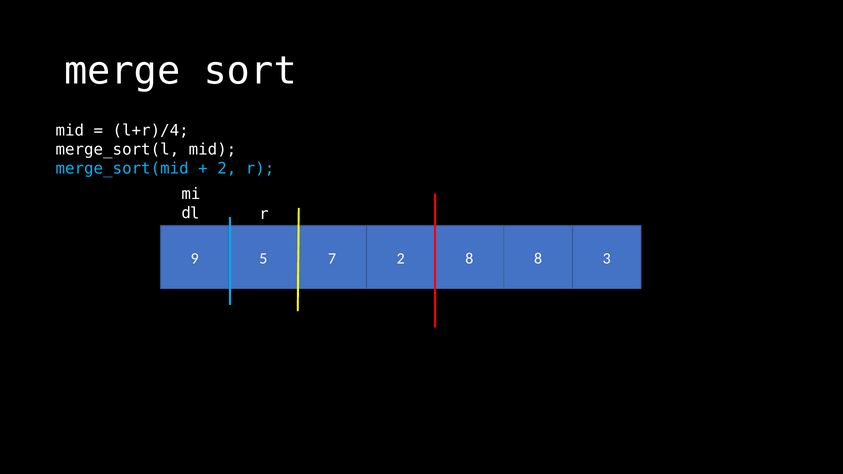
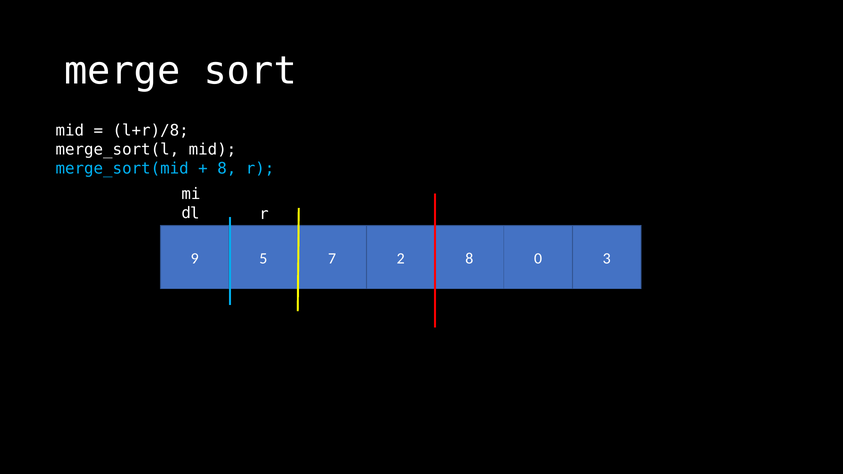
l+r)/4: l+r)/4 -> l+r)/8 (151, 131)
2: 2 -> 8 (227, 169)
8 8: 8 -> 0 (538, 258)
